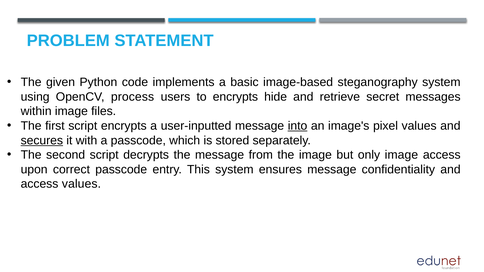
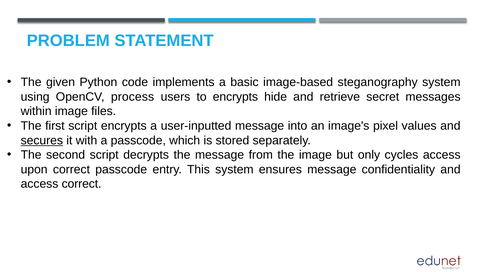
into underline: present -> none (298, 126)
only image: image -> cycles (401, 155)
access values: values -> correct (82, 184)
